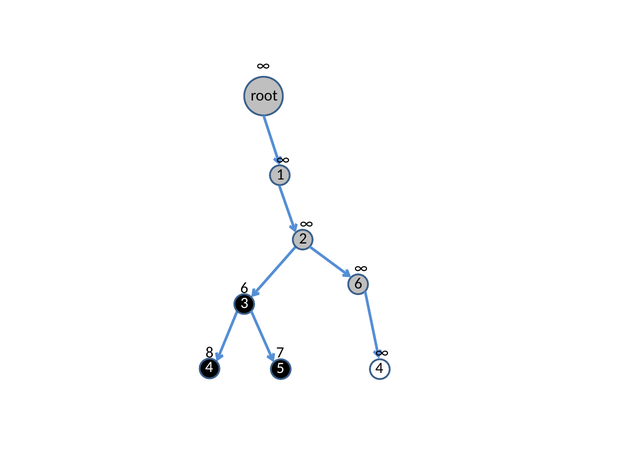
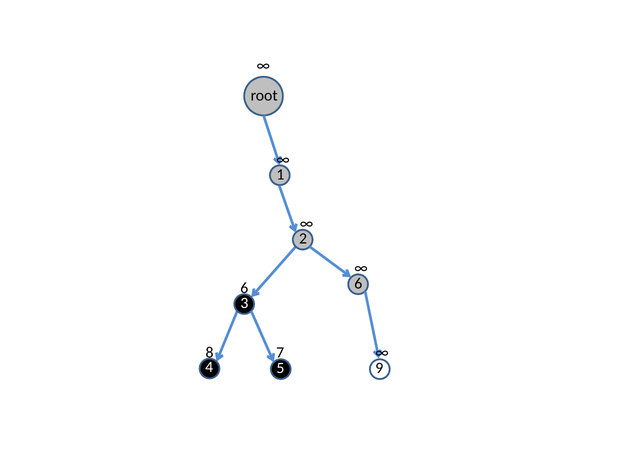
4 4: 4 -> 9 (379, 368)
